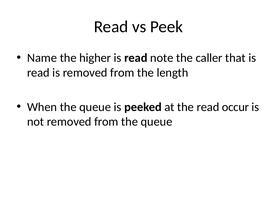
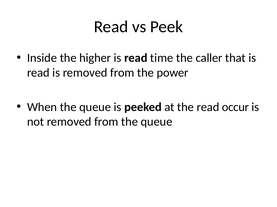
Name: Name -> Inside (42, 58)
note: note -> time (162, 58)
length: length -> power (173, 73)
